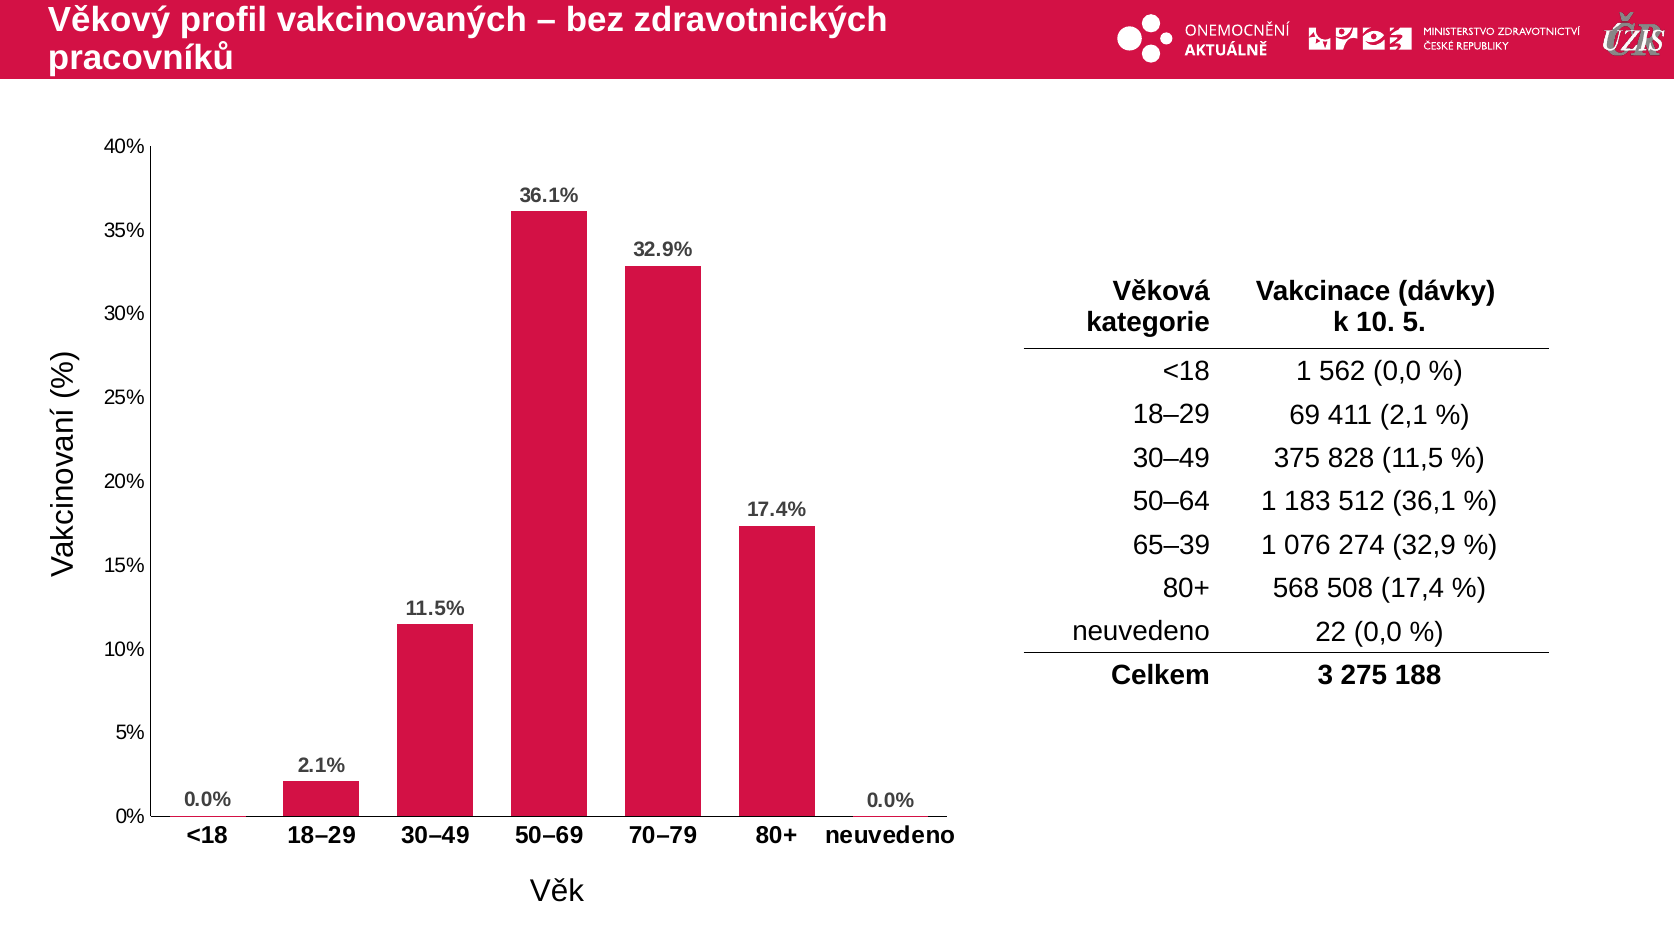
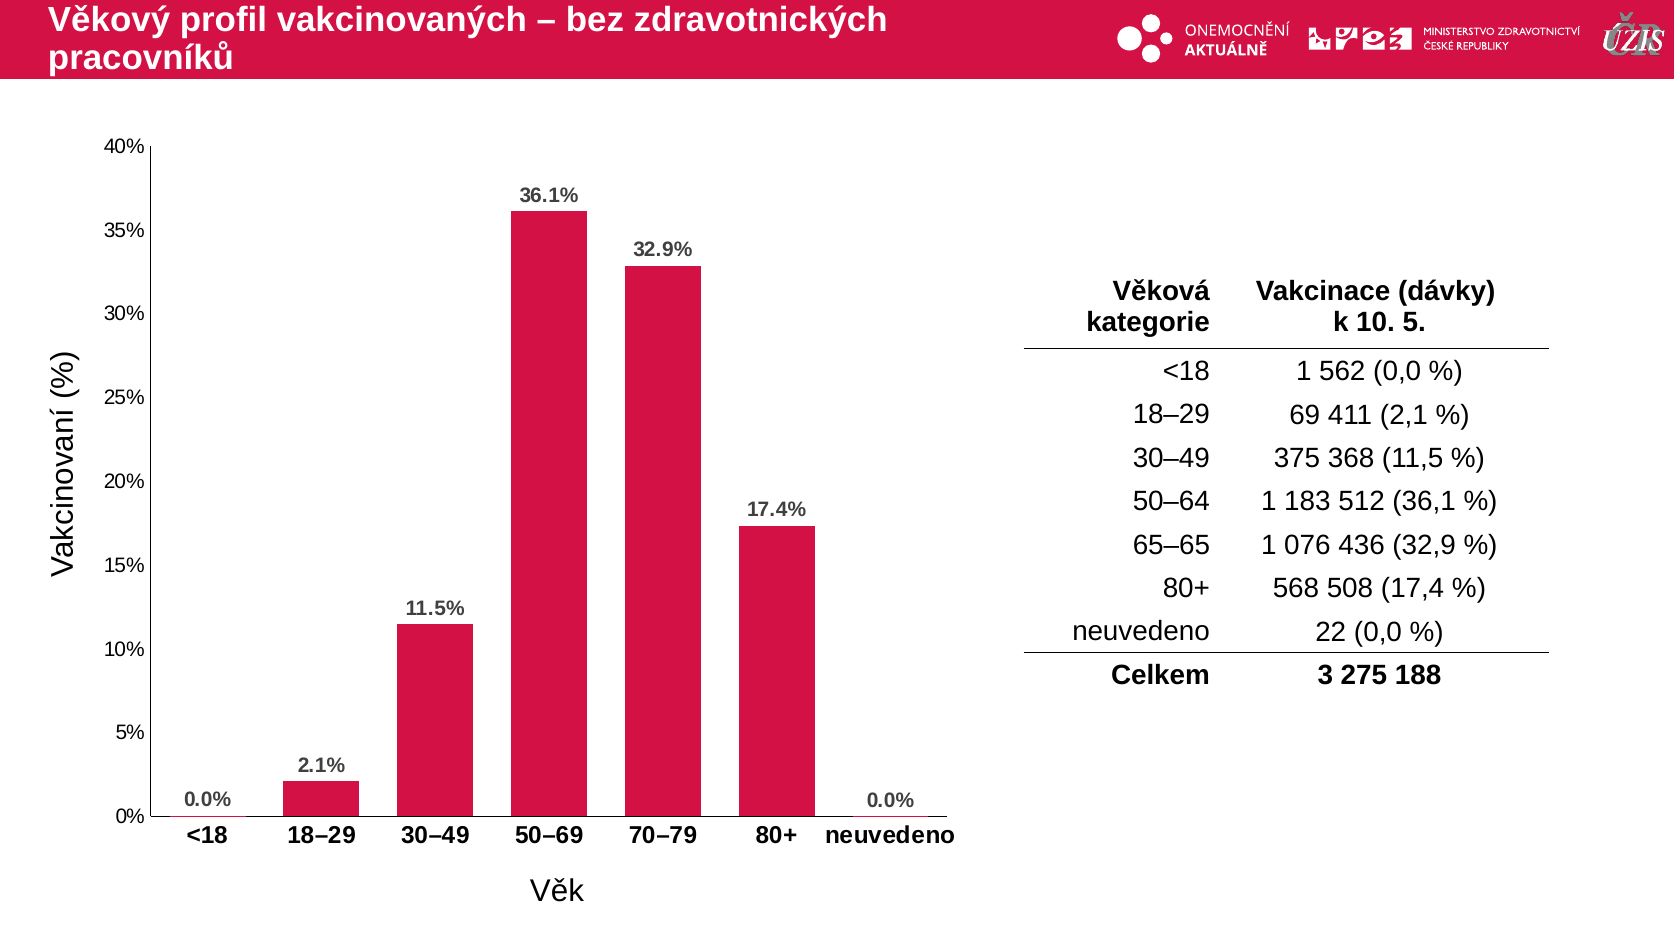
828: 828 -> 368 (1351, 459)
65–39: 65–39 -> 65–65 (1171, 545)
274: 274 -> 436 (1362, 545)
